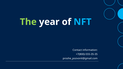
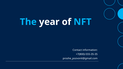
The colour: light green -> light blue (28, 22)
